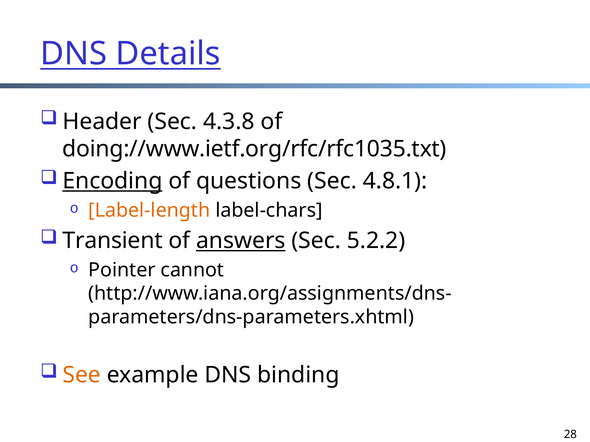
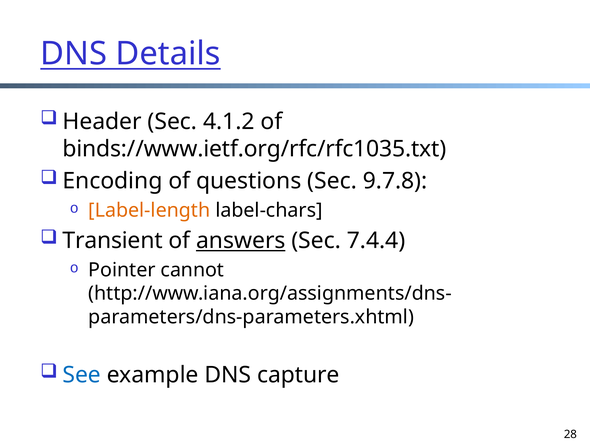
4.3.8: 4.3.8 -> 4.1.2 (229, 122)
doing://www.ietf.org/rfc/rfc1035.txt: doing://www.ietf.org/rfc/rfc1035.txt -> binds://www.ietf.org/rfc/rfc1035.txt (254, 149)
Encoding underline: present -> none (112, 181)
4.8.1: 4.8.1 -> 9.7.8 (395, 181)
5.2.2: 5.2.2 -> 7.4.4 (376, 241)
See colour: orange -> blue (82, 375)
binding: binding -> capture (298, 375)
